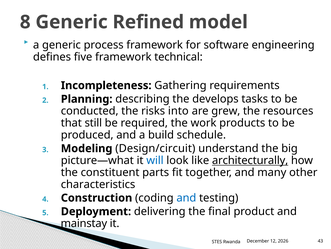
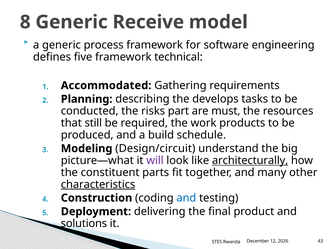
Refined: Refined -> Receive (148, 22)
Incompleteness: Incompleteness -> Accommodated (106, 85)
into: into -> part (178, 111)
grew: grew -> must (226, 111)
will colour: blue -> purple (155, 160)
characteristics underline: none -> present (98, 184)
mainstay: mainstay -> solutions (84, 223)
